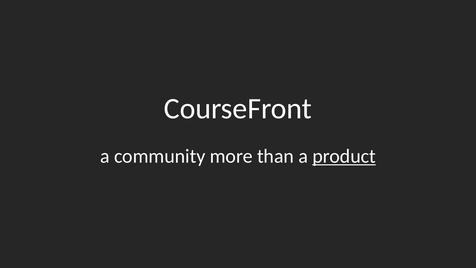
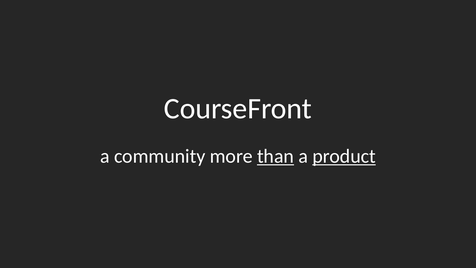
than underline: none -> present (276, 156)
